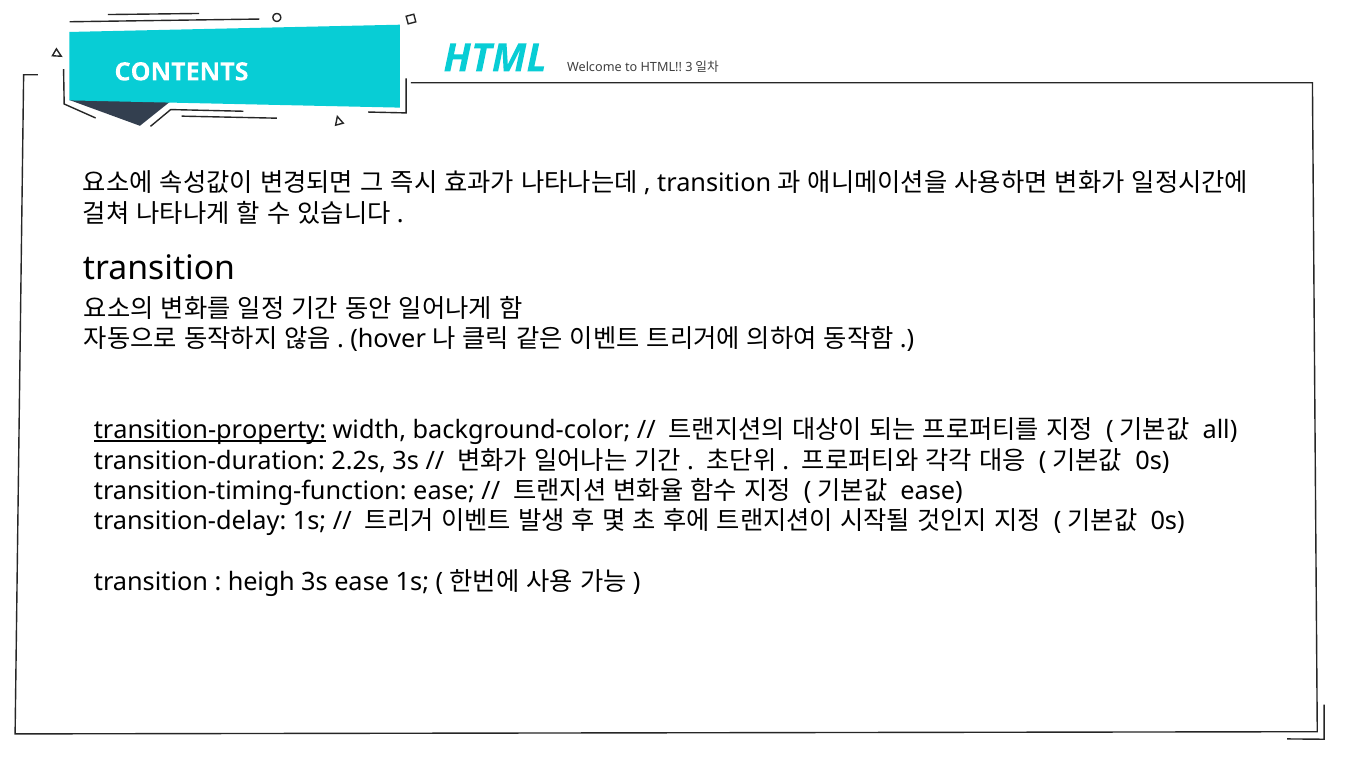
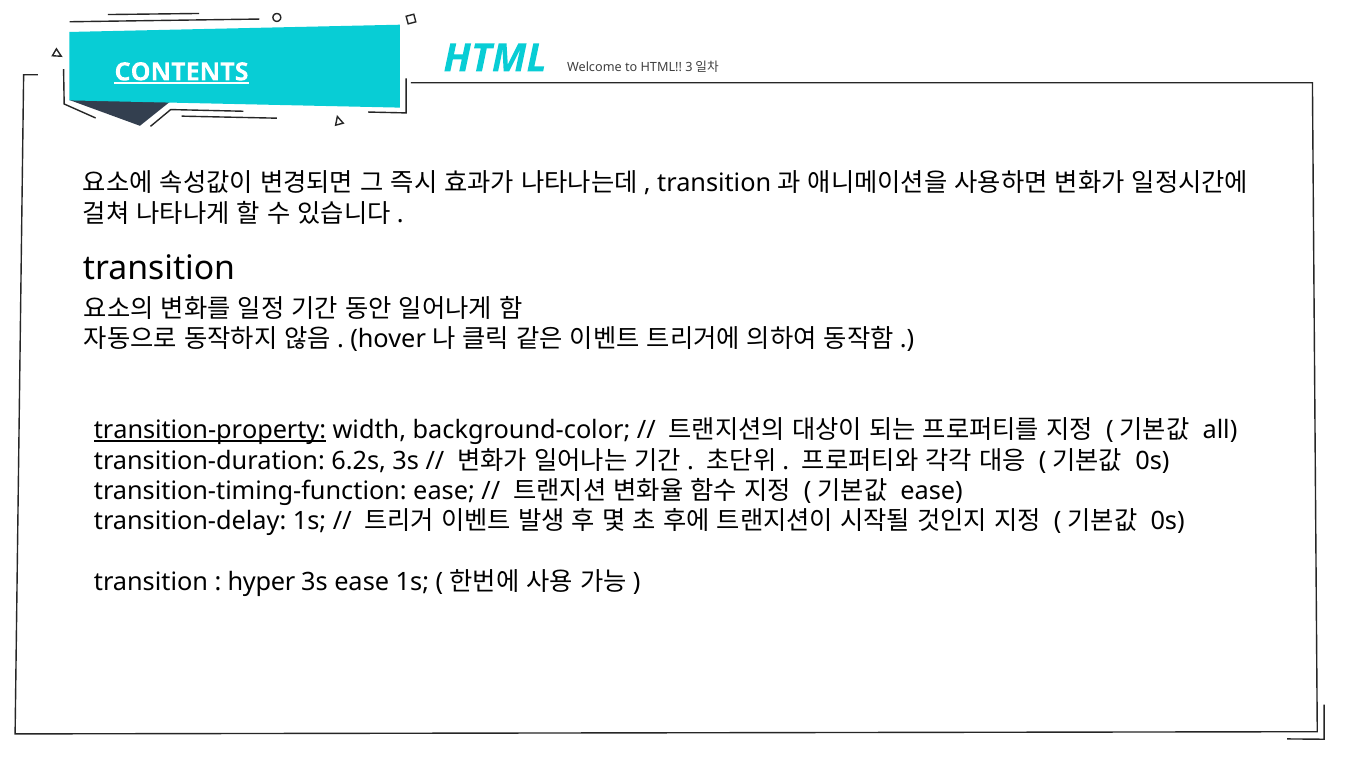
CONTENTS underline: none -> present (182, 72)
2.2s: 2.2s -> 6.2s (359, 461)
heigh: heigh -> hyper (261, 582)
